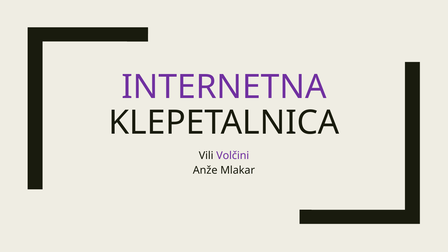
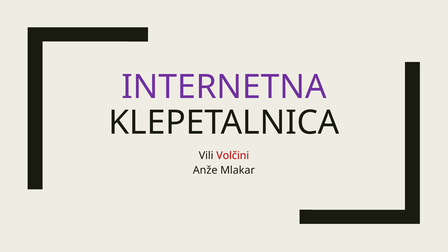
Volčini colour: purple -> red (233, 156)
